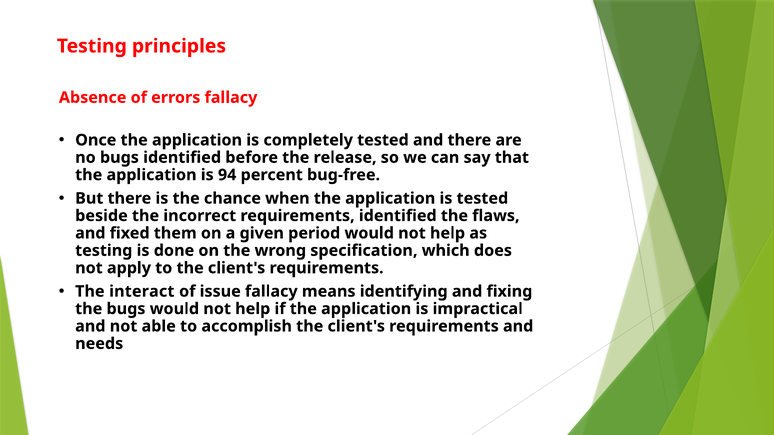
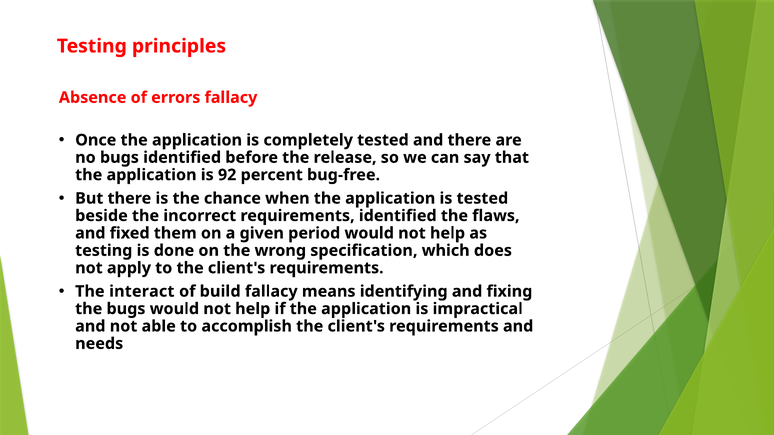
94: 94 -> 92 (227, 175)
issue: issue -> build (220, 292)
